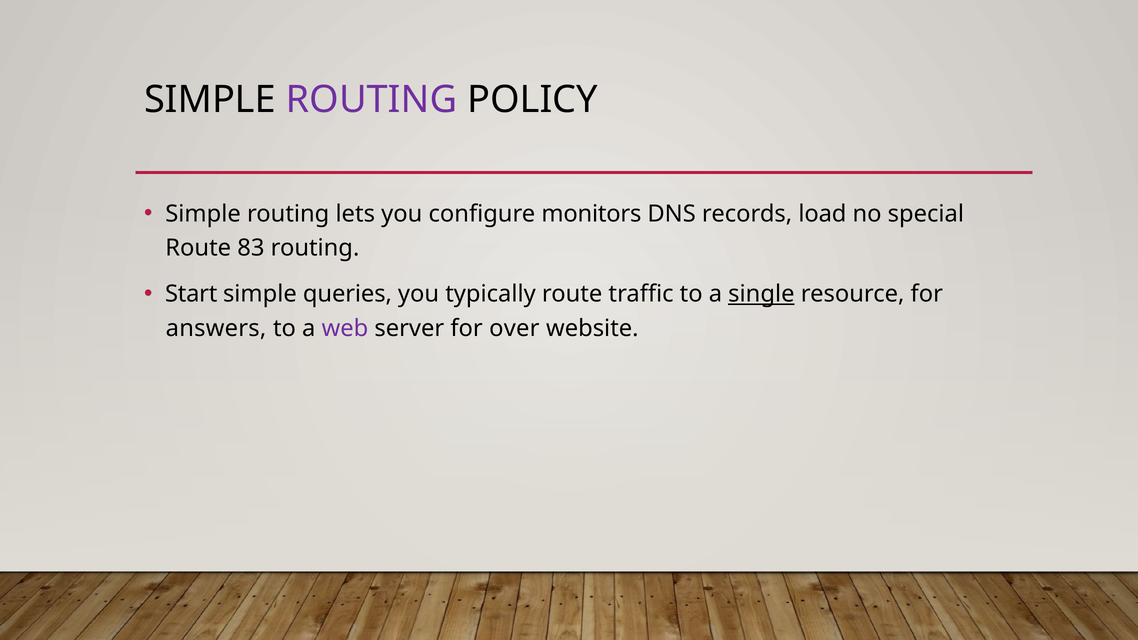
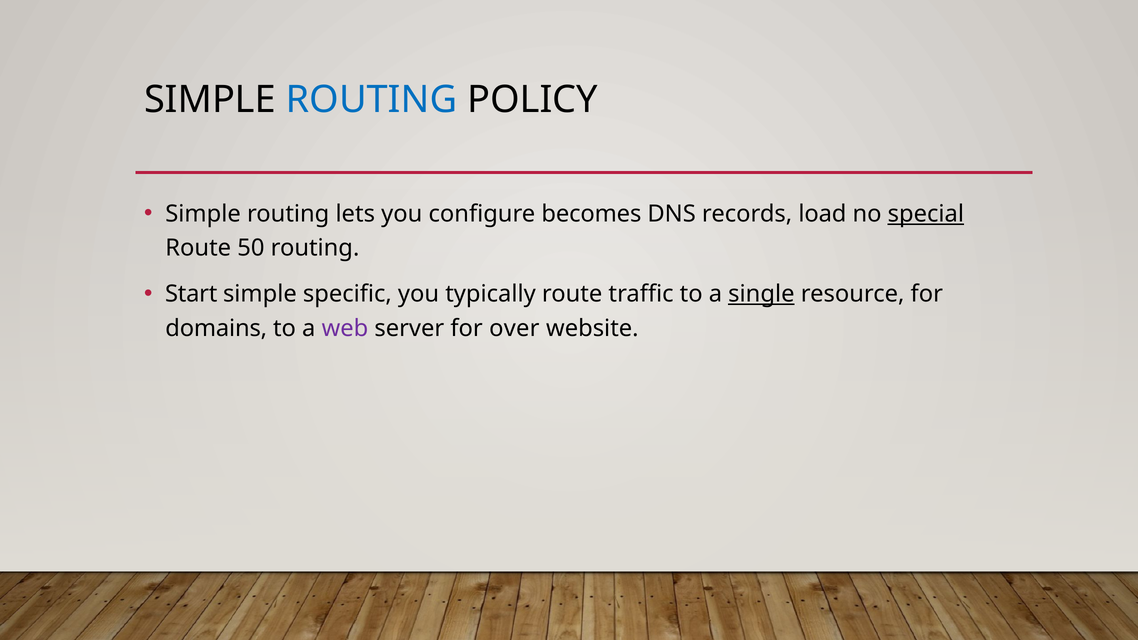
ROUTING colour: purple -> blue (372, 100)
monitors: monitors -> becomes (591, 214)
special underline: none -> present (926, 214)
83: 83 -> 50 (251, 248)
queries: queries -> specific (347, 294)
answers: answers -> domains (216, 328)
